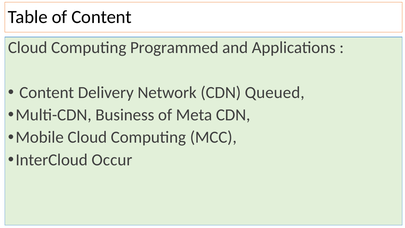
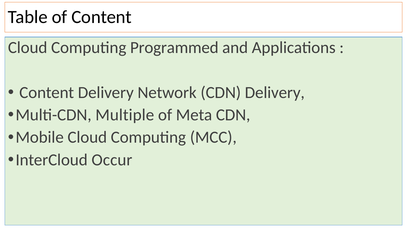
CDN Queued: Queued -> Delivery (275, 92)
Business: Business -> Multiple (125, 115)
